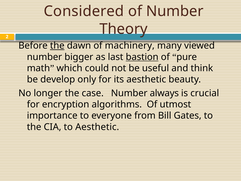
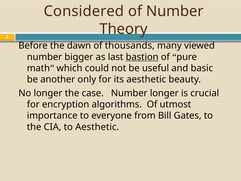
the underline: present -> none (57, 46)
machinery: machinery -> thousands (130, 46)
think: think -> basic (202, 68)
develop: develop -> another (58, 79)
Number always: always -> longer (164, 93)
